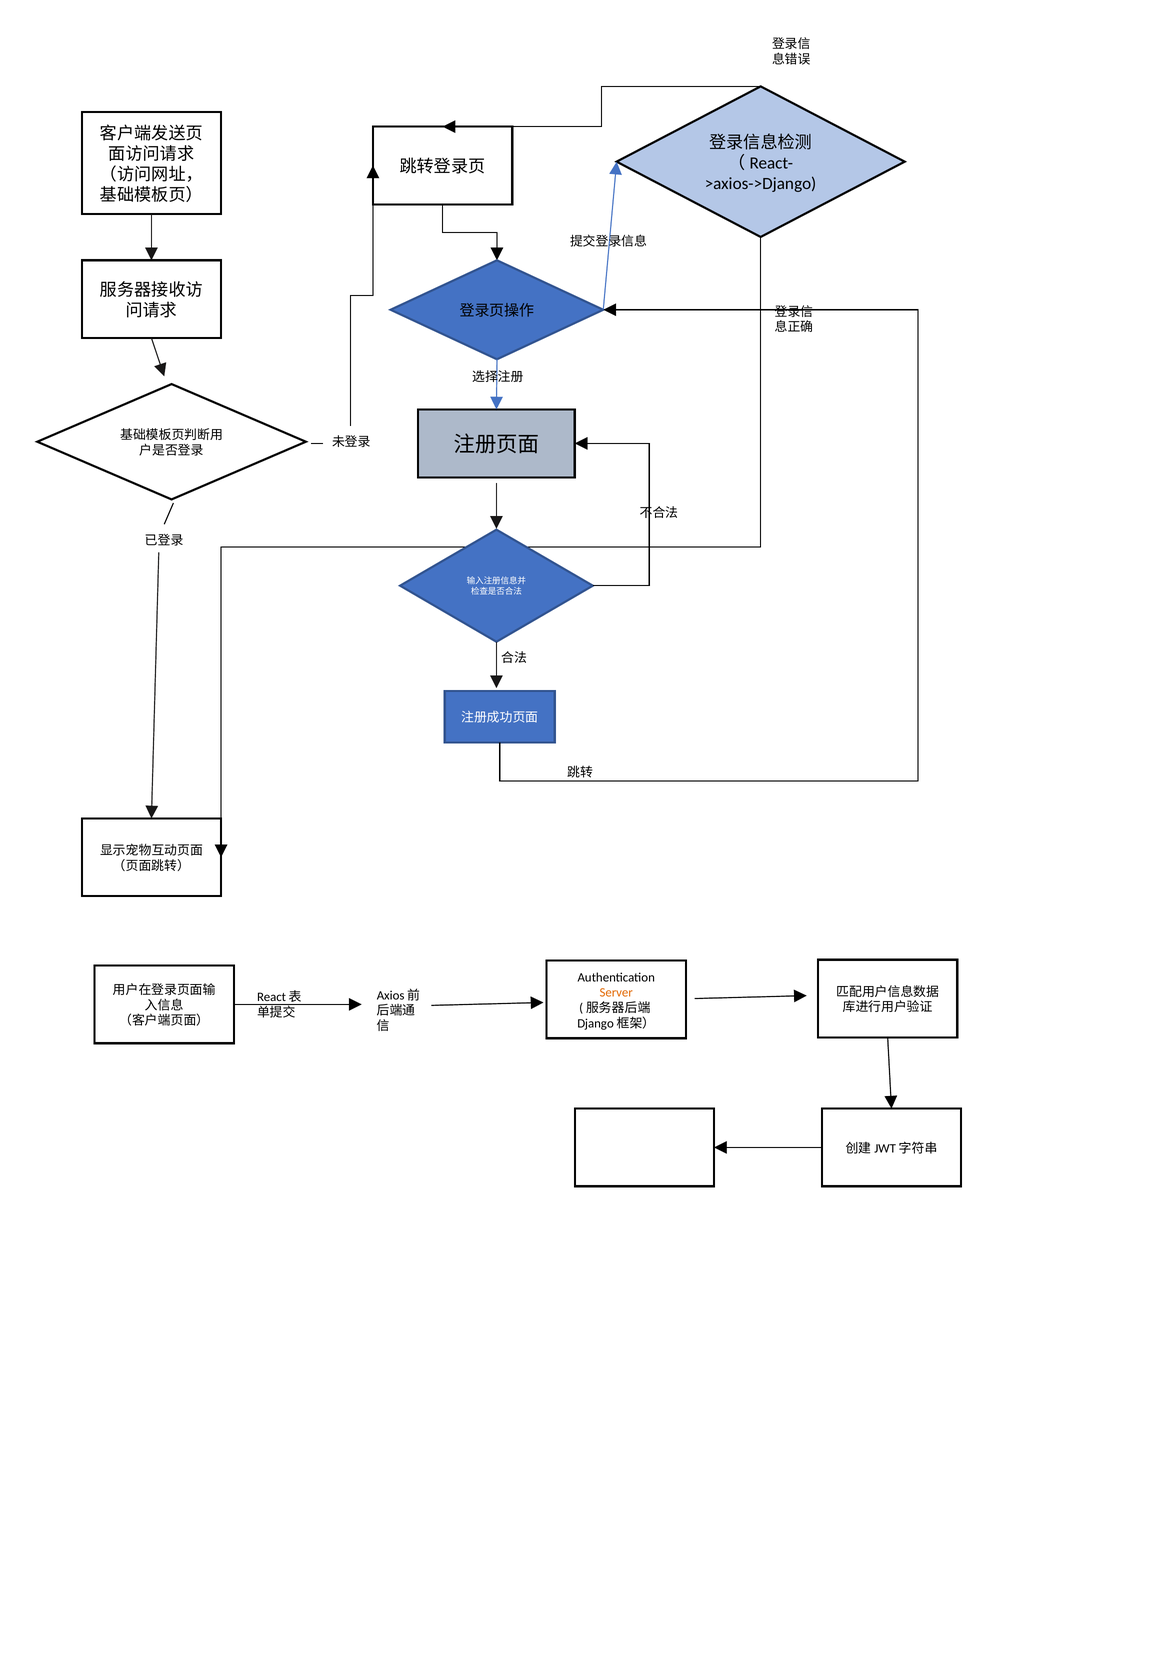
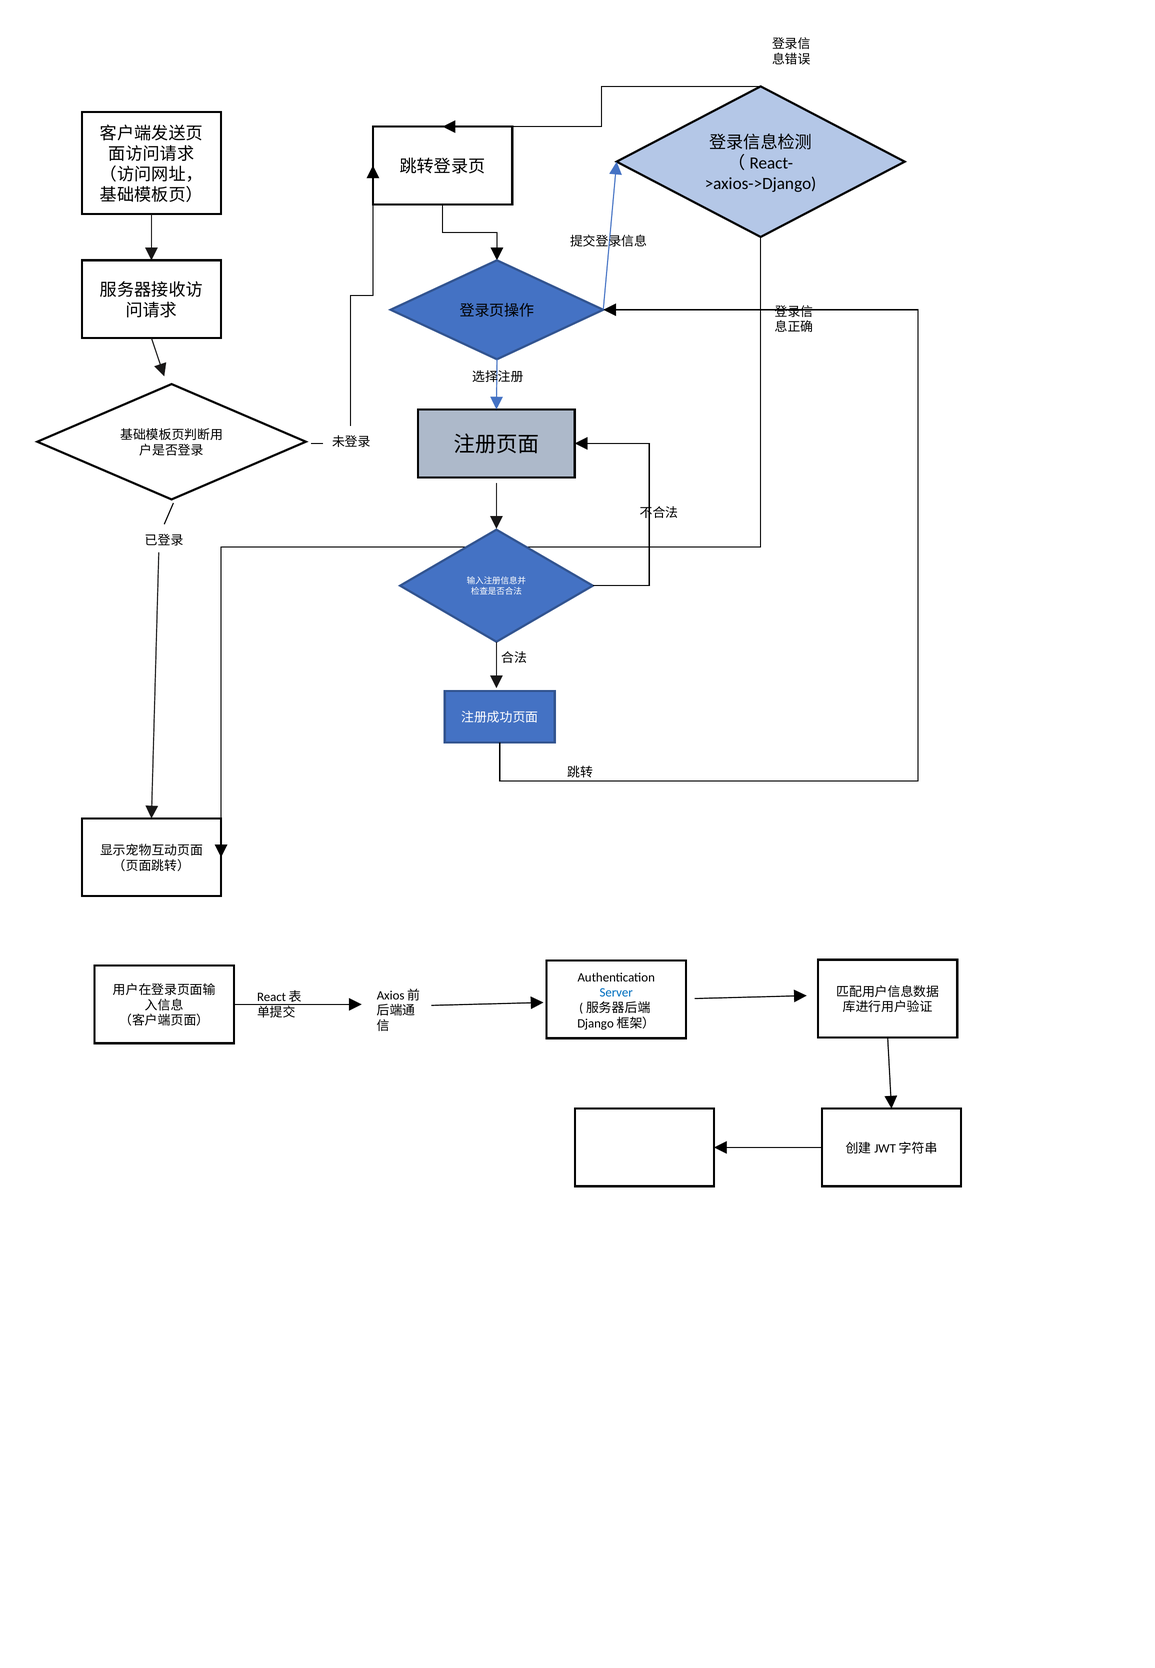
Server colour: orange -> blue (616, 993)
